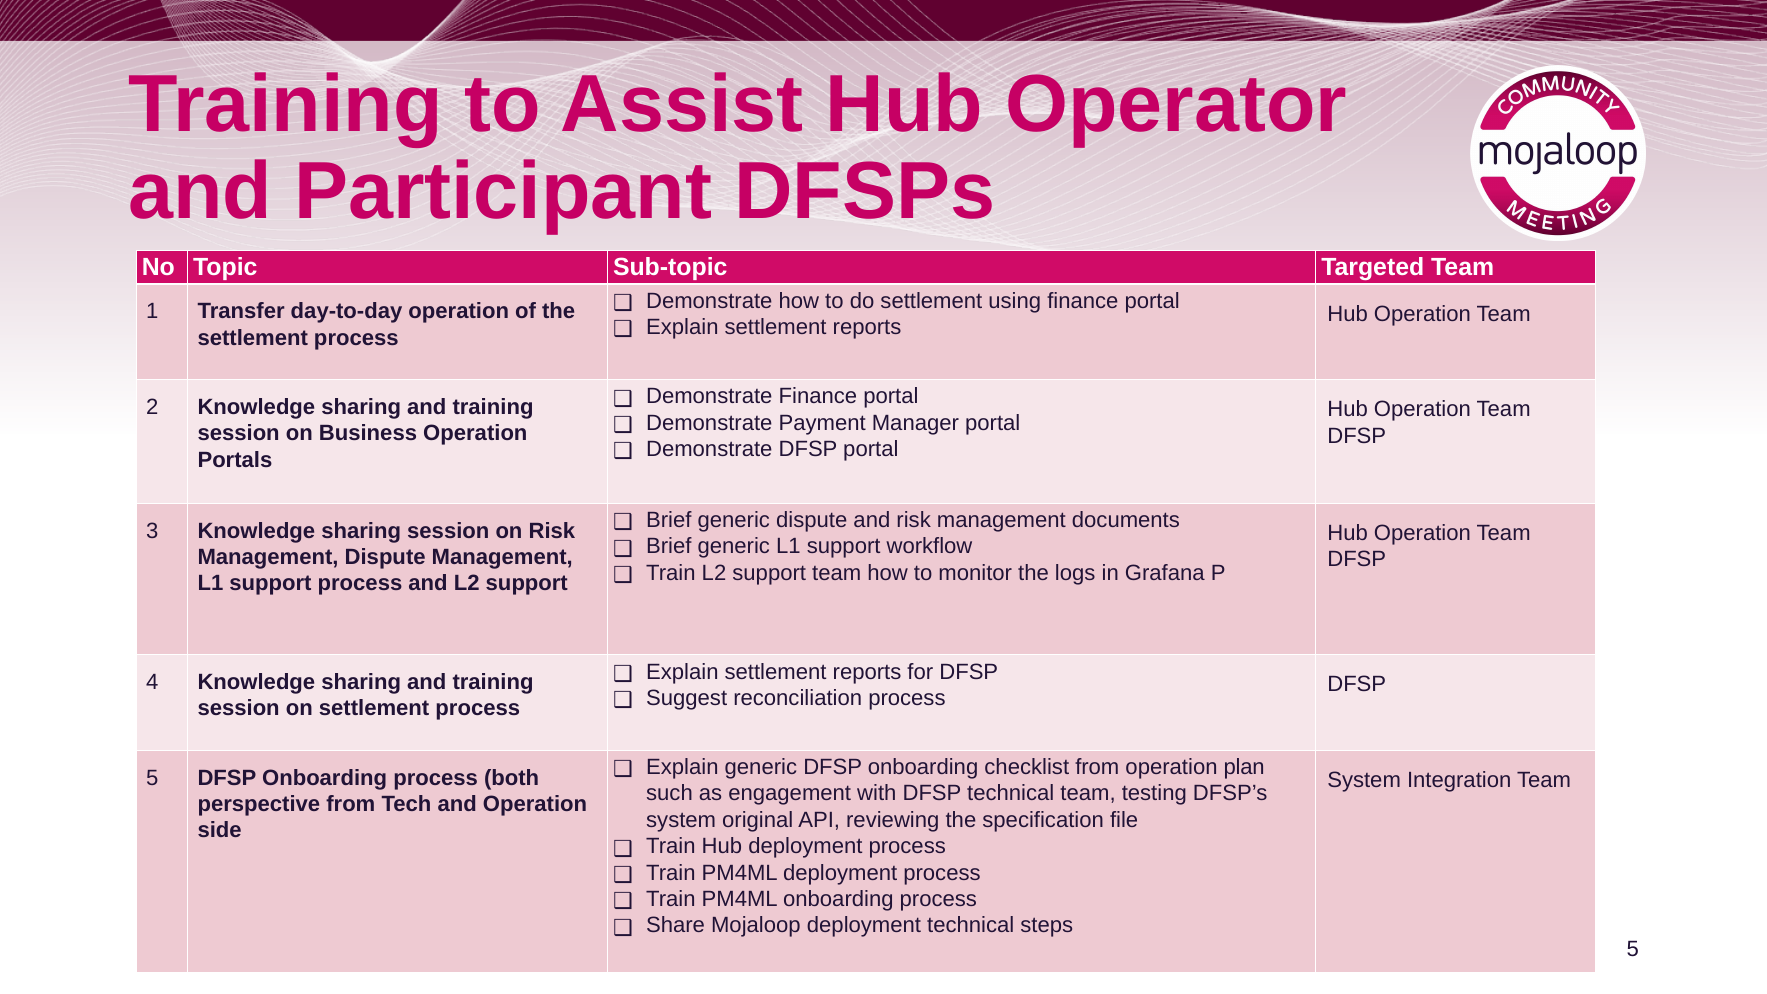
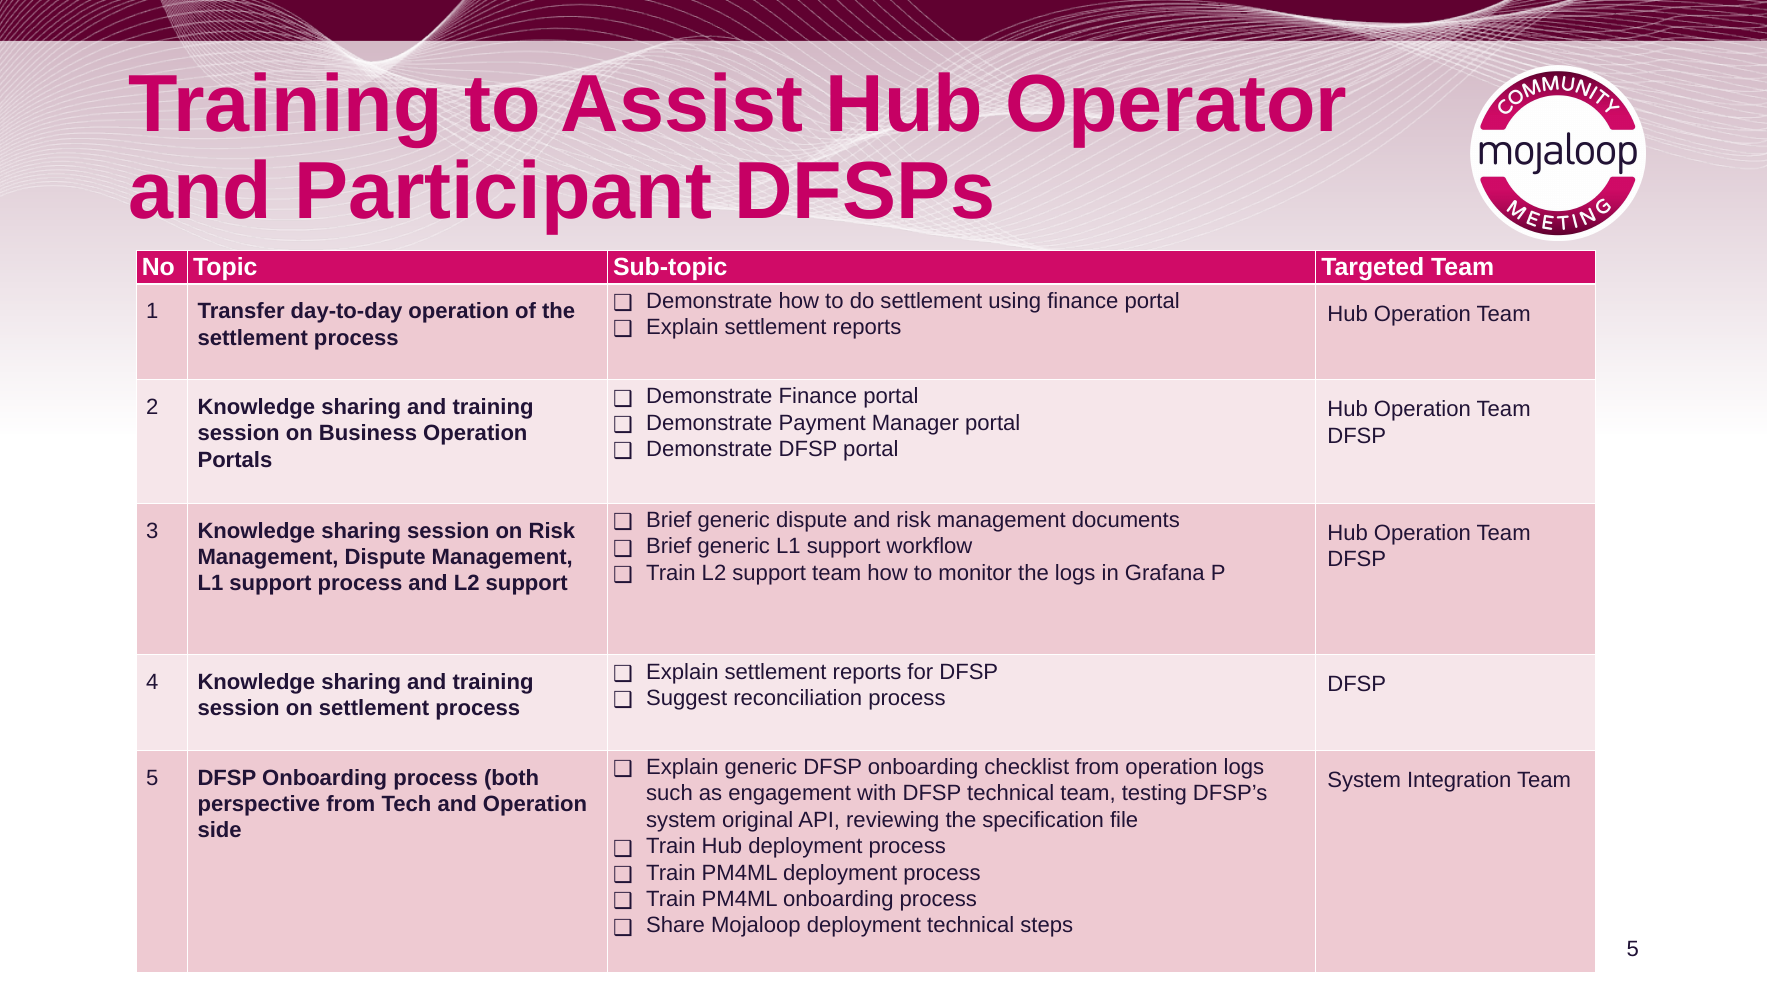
operation plan: plan -> logs (1244, 767)
